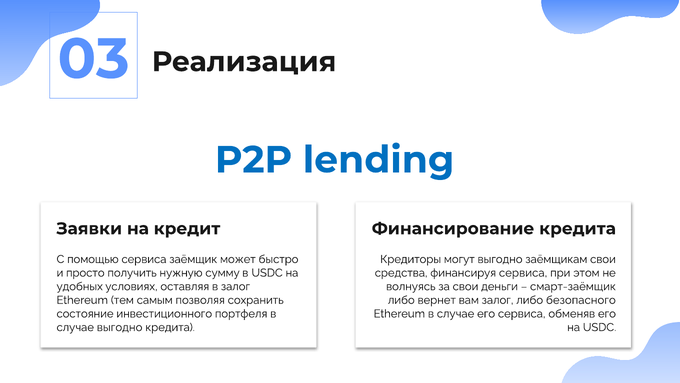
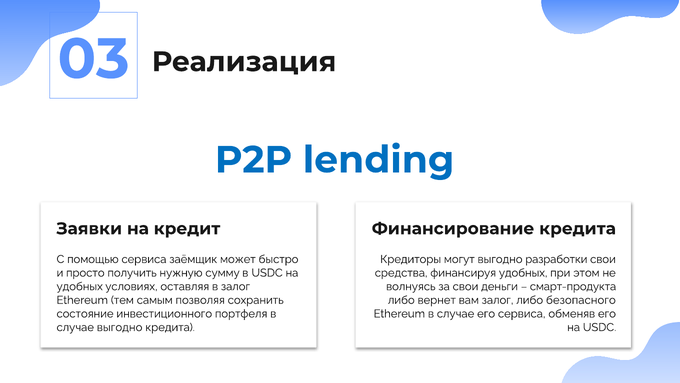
заёмщикам: заёмщикам -> разработки (556, 259)
сервиса: сервиса -> удобных (523, 273)
смарт-заёмщик: смарт-заёмщик -> смарт-продукта (573, 286)
